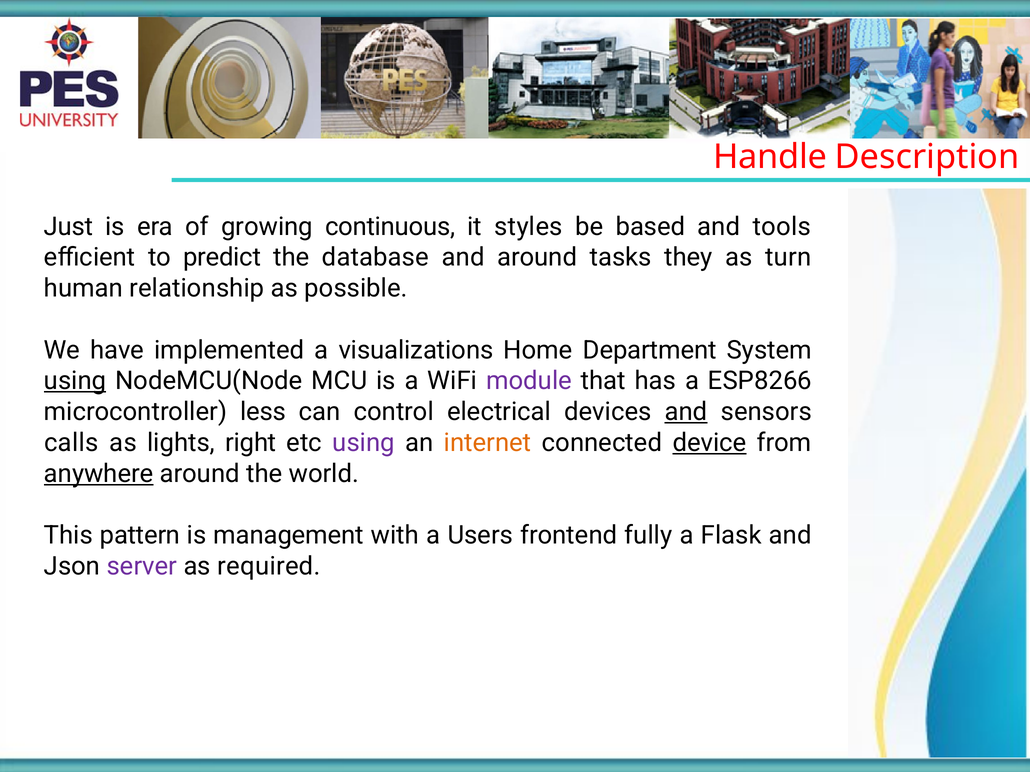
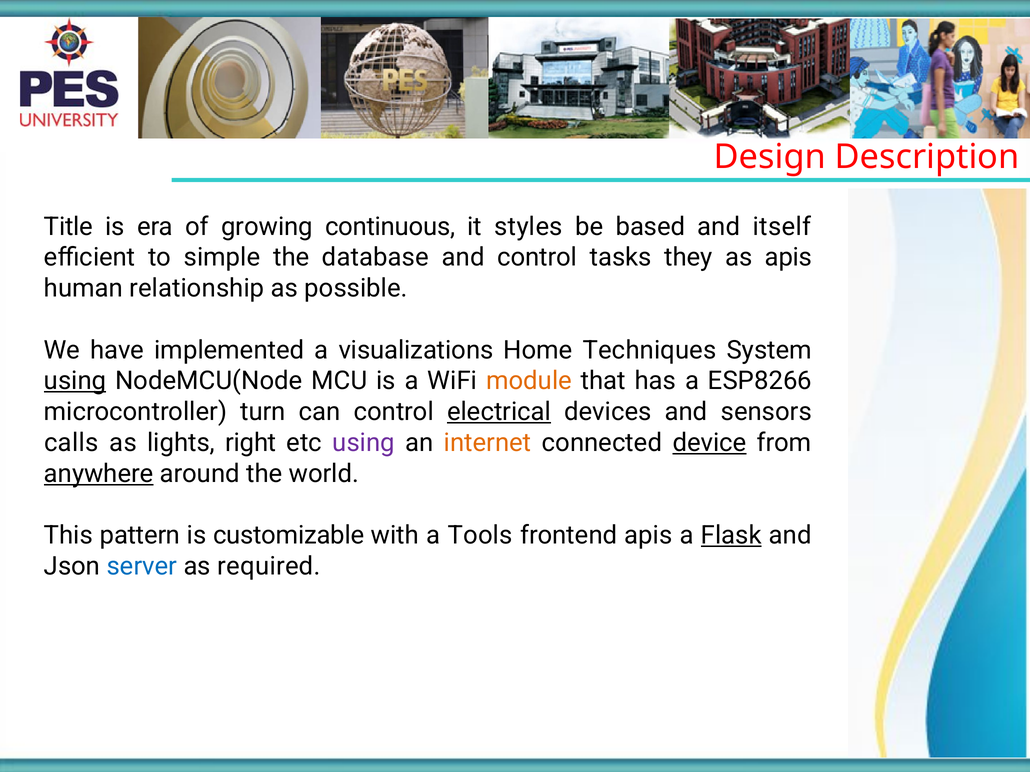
Handle: Handle -> Design (770, 157)
Just: Just -> Title (69, 227)
tools: tools -> itself (782, 227)
predict: predict -> simple (222, 258)
and around: around -> control (537, 258)
as turn: turn -> apis (788, 258)
Department: Department -> Techniques (650, 350)
module colour: purple -> orange (529, 381)
less: less -> turn (263, 412)
electrical underline: none -> present (499, 412)
and underline: present -> none (686, 412)
management: management -> customizable (289, 536)
Users: Users -> Tools (480, 536)
frontend fully: fully -> apis (648, 536)
Flask underline: none -> present (731, 536)
server colour: purple -> blue (142, 567)
